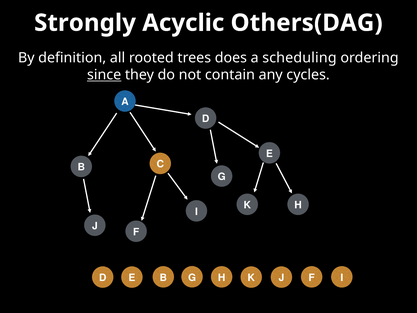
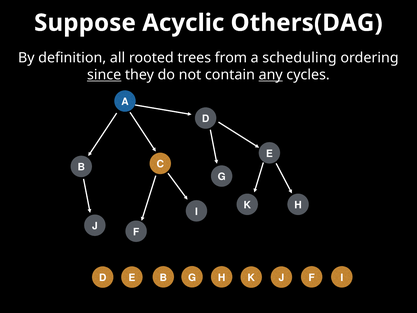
Strongly: Strongly -> Suppose (85, 23)
does: does -> from (231, 58)
any underline: none -> present (271, 75)
